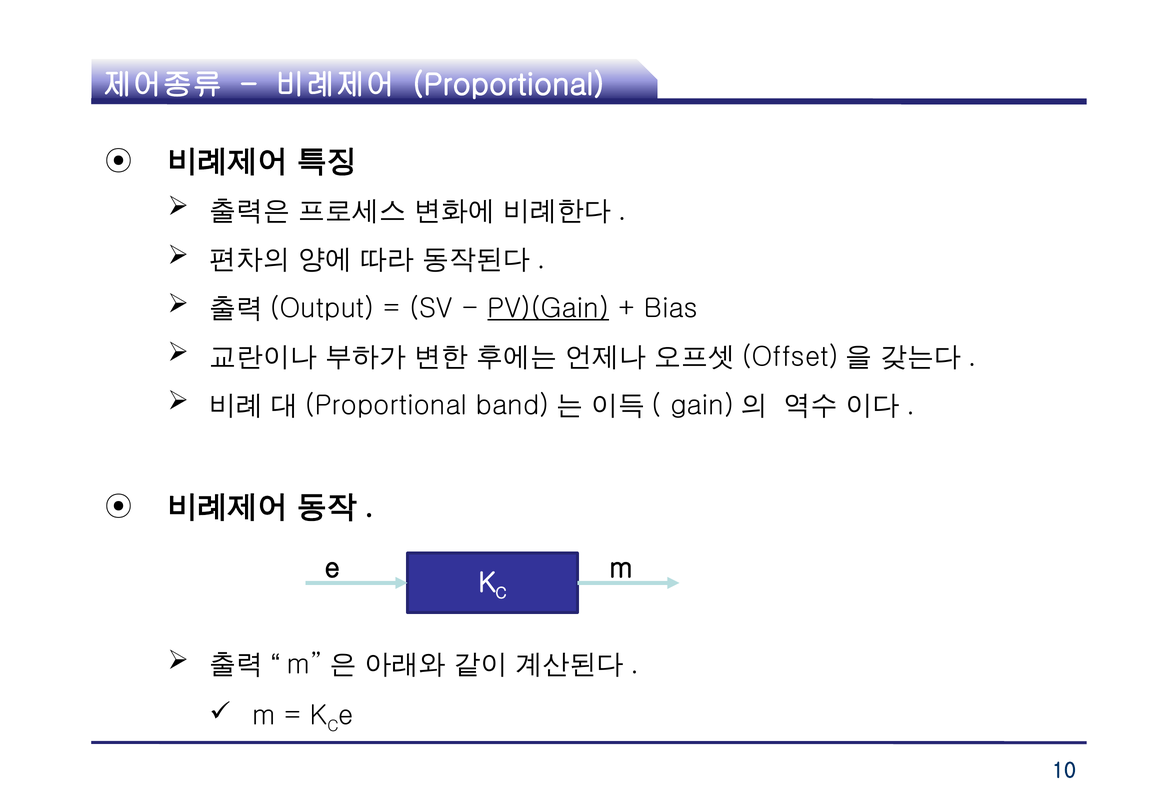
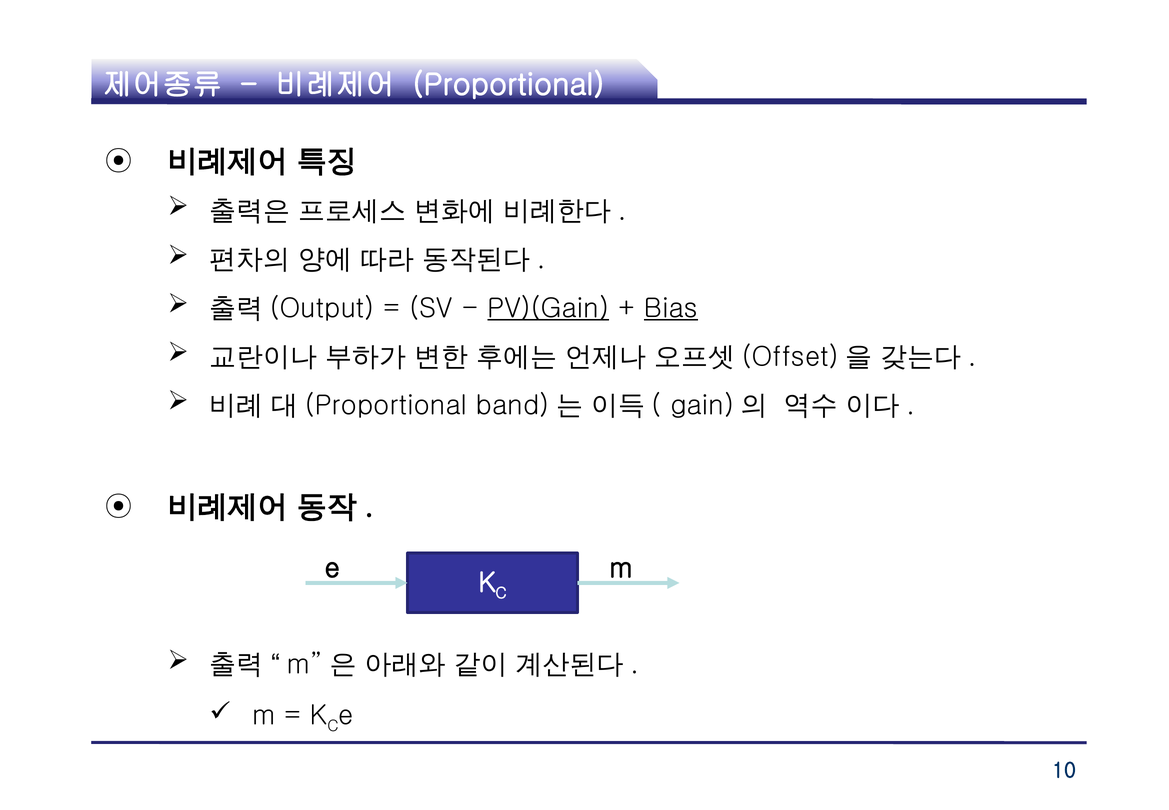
Bias underline: none -> present (671, 308)
